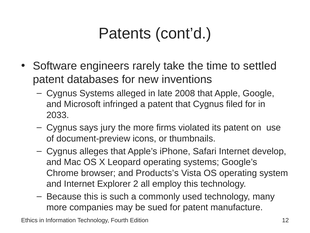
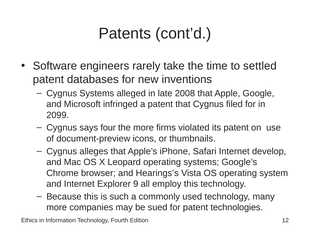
2033: 2033 -> 2099 (58, 115)
jury: jury -> four (108, 127)
Products’s: Products’s -> Hearings’s (157, 173)
2: 2 -> 9 (136, 184)
manufacture: manufacture -> technologies (237, 207)
